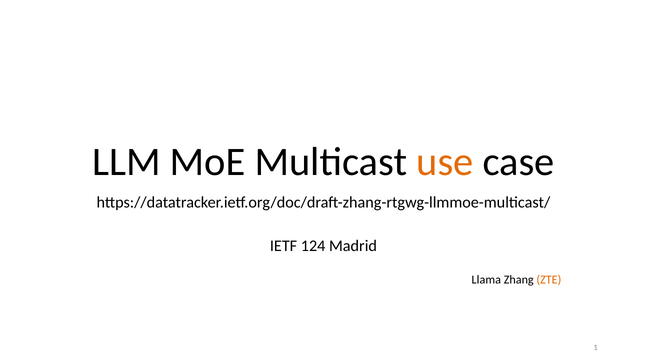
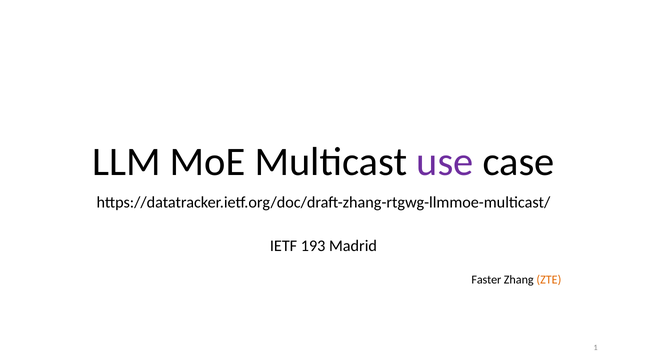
use colour: orange -> purple (445, 162)
124: 124 -> 193 (313, 246)
Llama: Llama -> Faster (486, 280)
